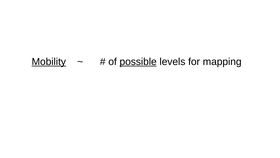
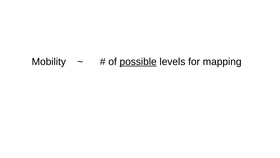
Mobility underline: present -> none (49, 62)
